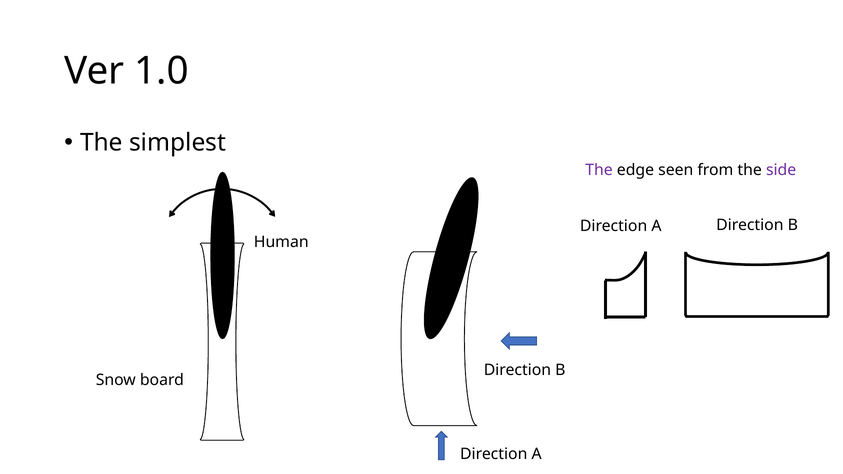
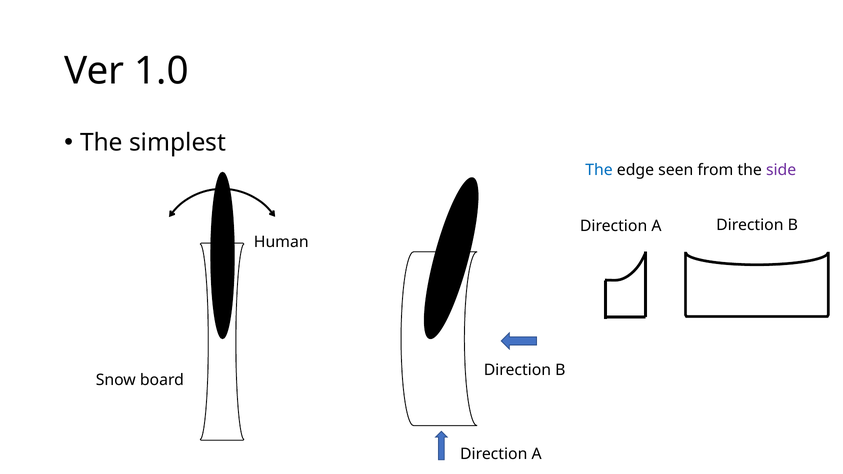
The colour: purple -> blue (599, 170)
